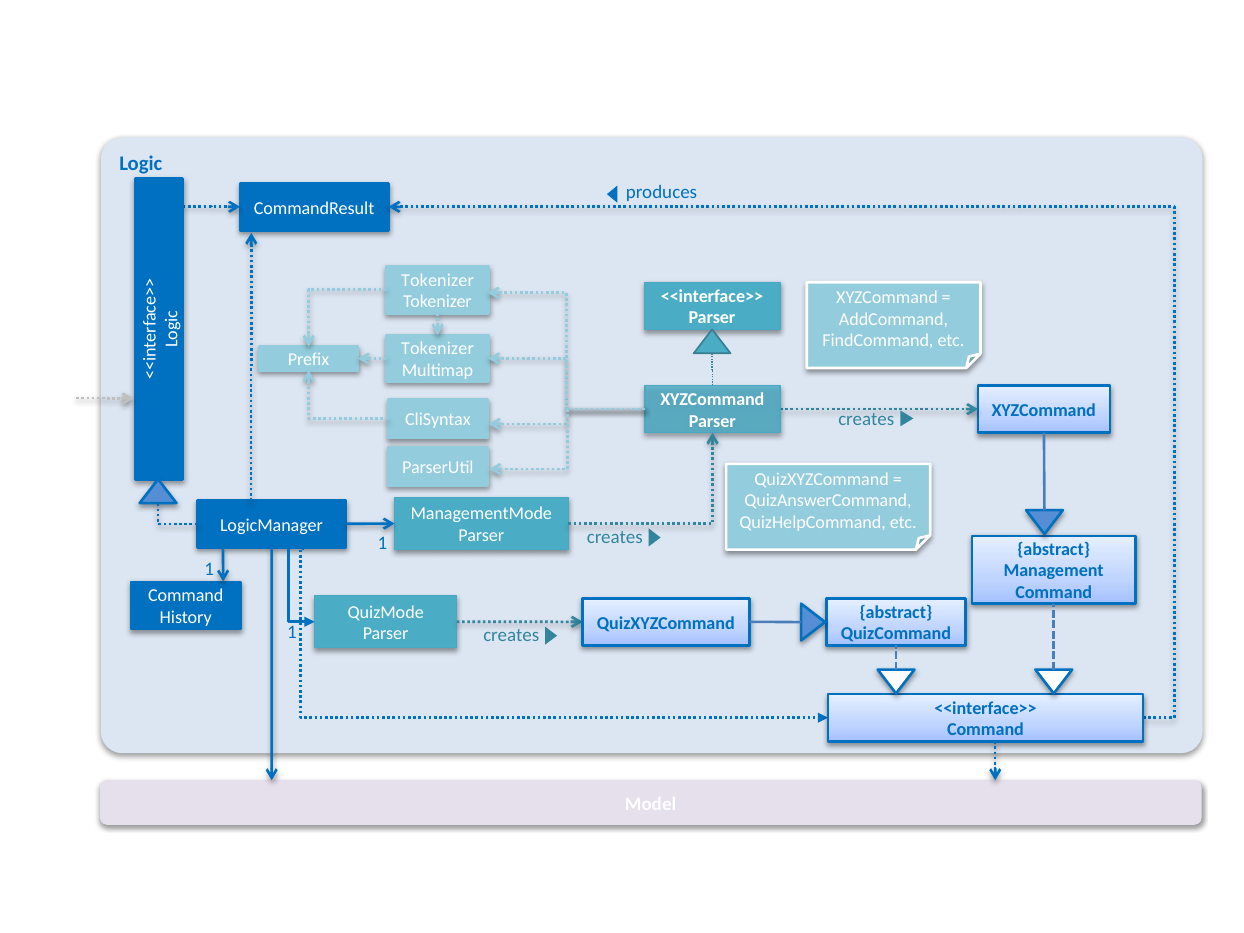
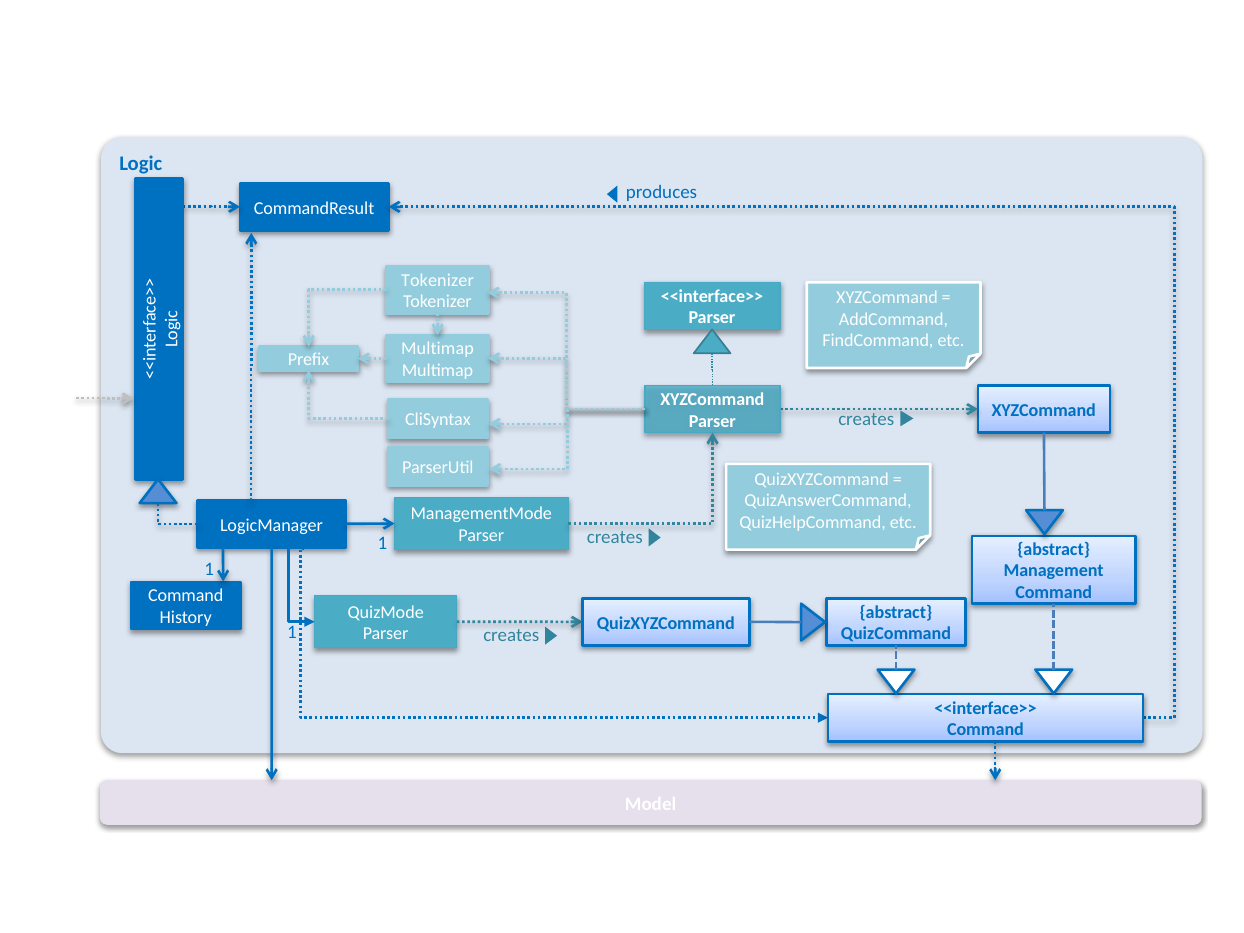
Tokenizer: Tokenizer -> Multimap (437, 349)
